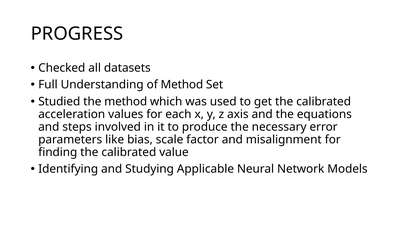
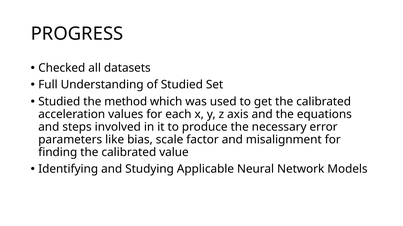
of Method: Method -> Studied (182, 85)
